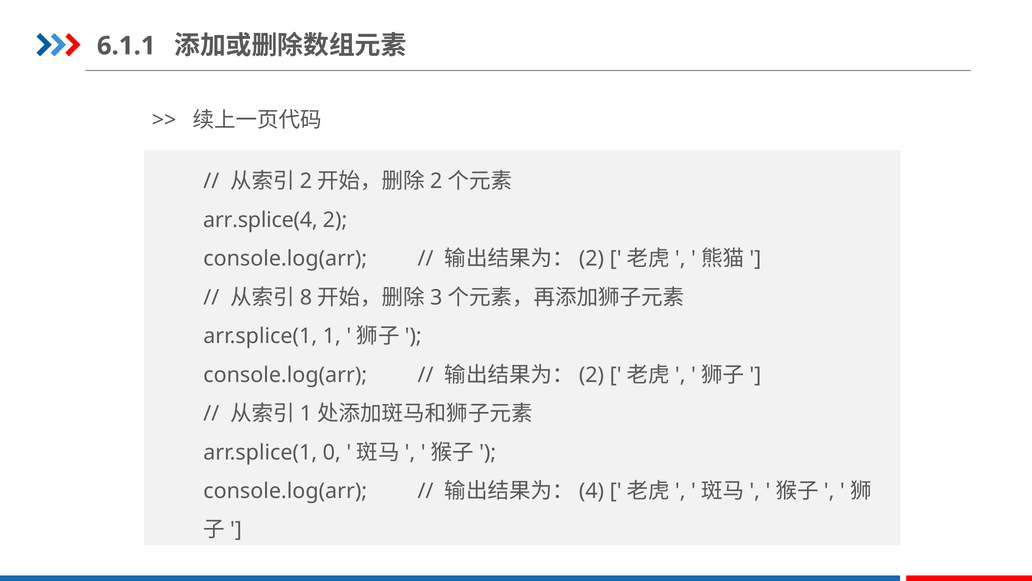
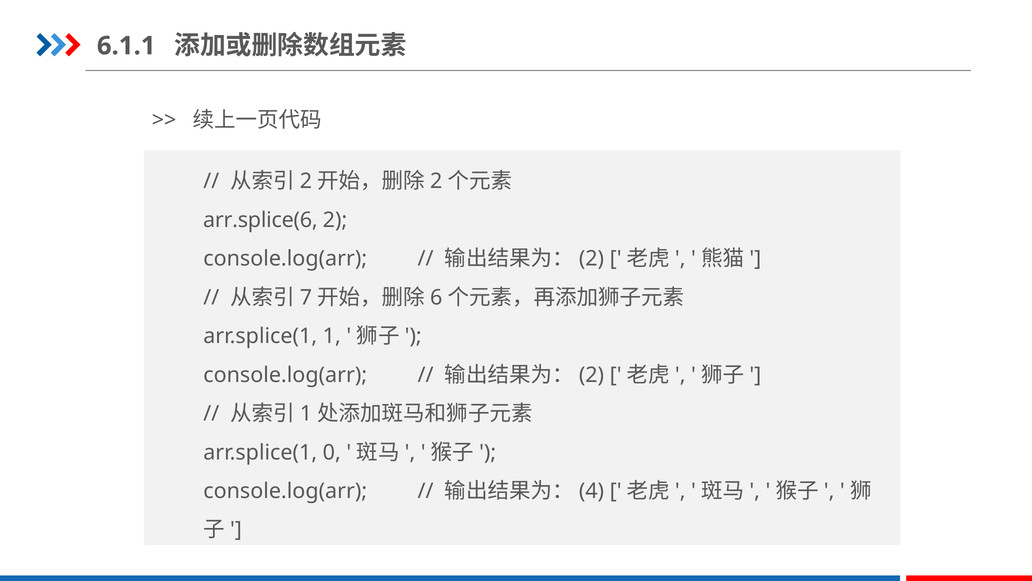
arr.splice(4: arr.splice(4 -> arr.splice(6 (260, 220)
8: 8 -> 7 (306, 297)
3: 3 -> 6 (436, 297)
